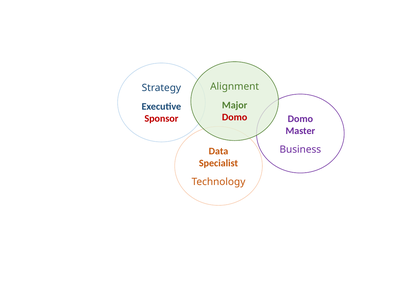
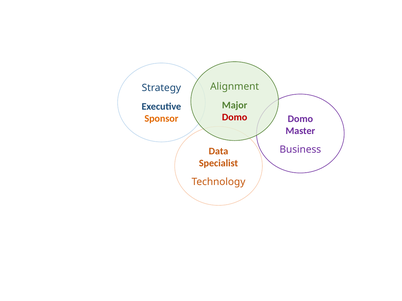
Sponsor colour: red -> orange (161, 119)
